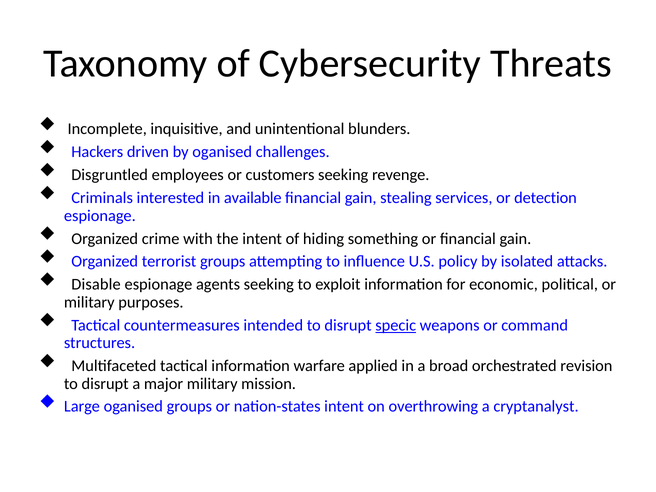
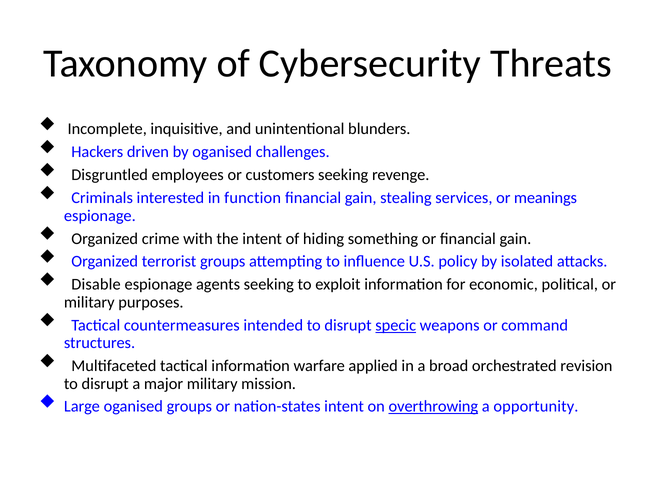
available: available -> function (253, 198)
detection: detection -> meanings (545, 198)
overthrowing underline: none -> present (433, 407)
cryptanalyst: cryptanalyst -> opportunity (536, 407)
